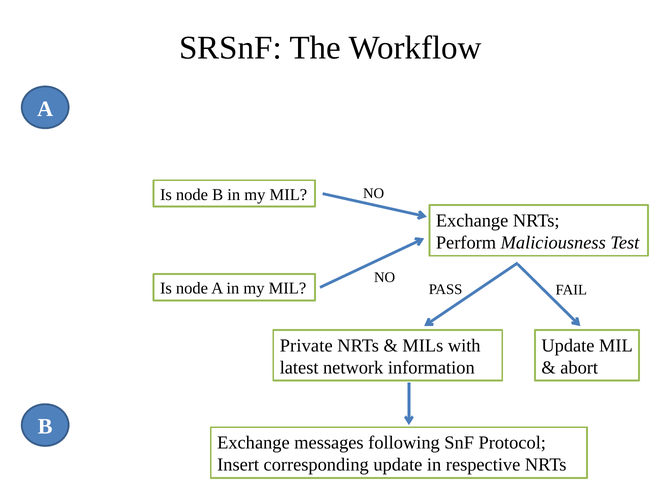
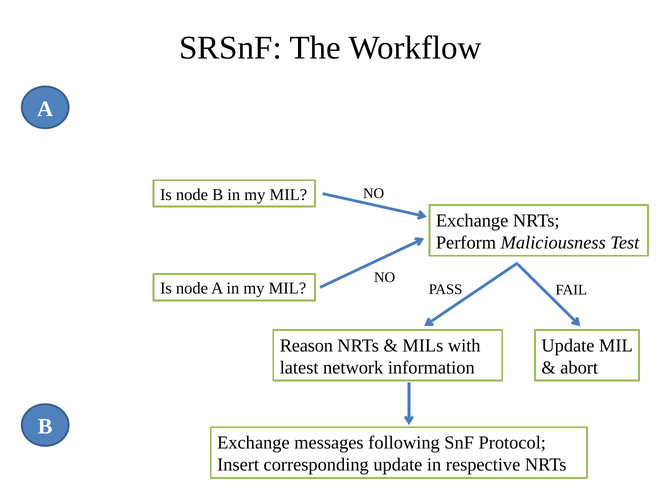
Private: Private -> Reason (306, 345)
